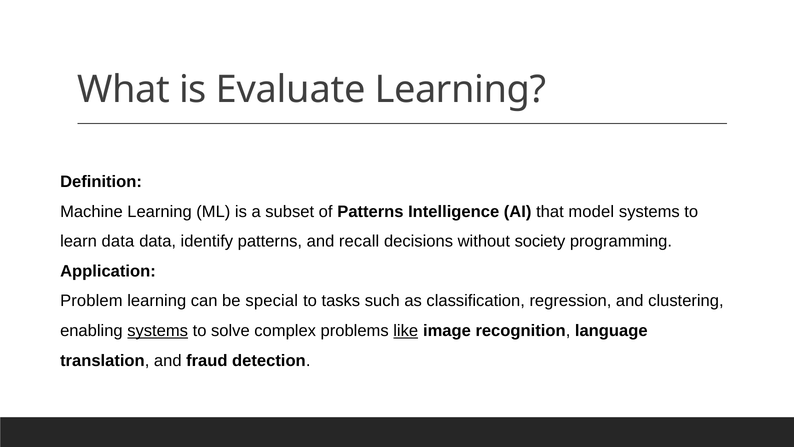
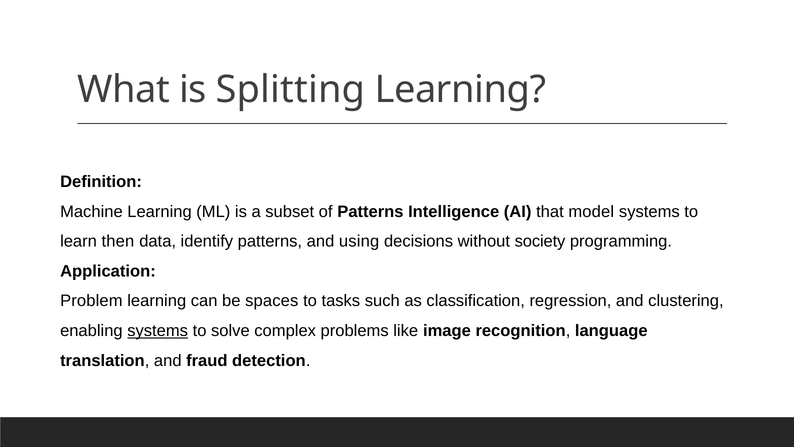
Evaluate: Evaluate -> Splitting (291, 89)
learn data: data -> then (118, 241)
recall: recall -> using (359, 241)
special: special -> spaces (272, 301)
like underline: present -> none (406, 330)
